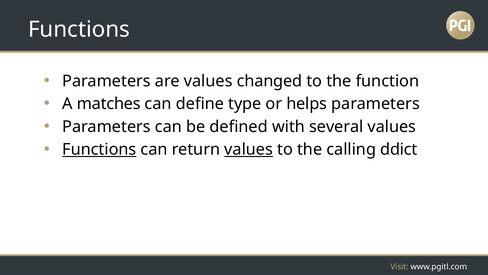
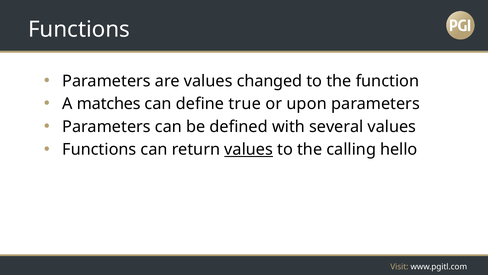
type: type -> true (245, 104)
helps: helps -> upon (307, 104)
Functions underline: present -> none (99, 149)
ddict: ddict -> hello (399, 149)
